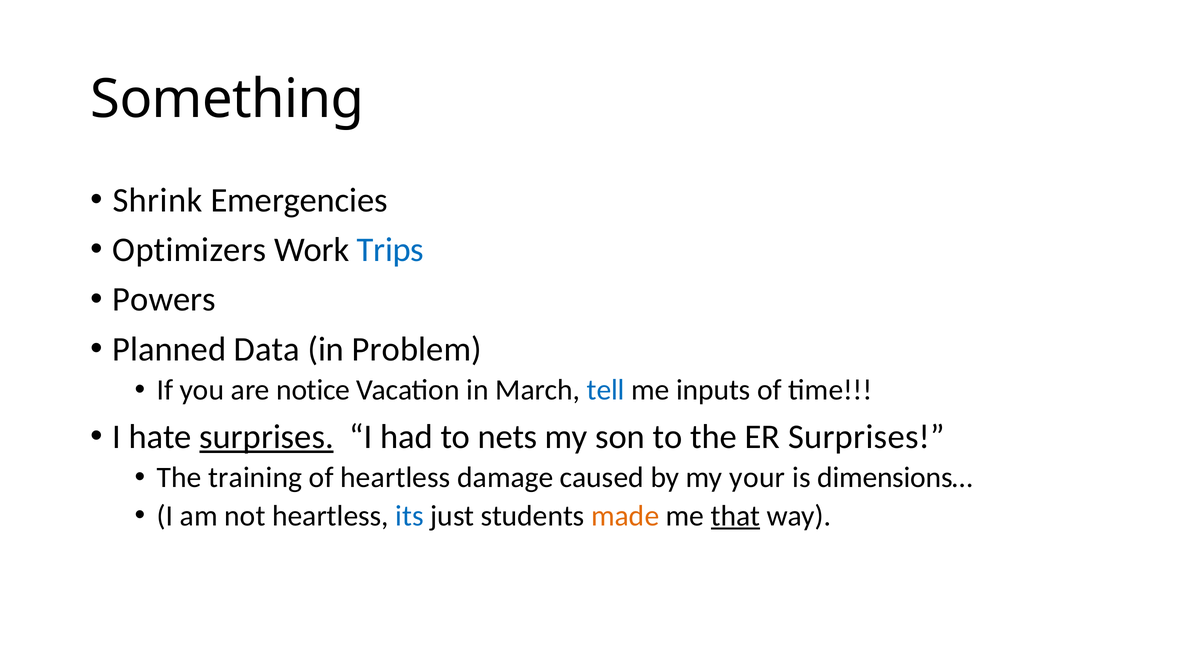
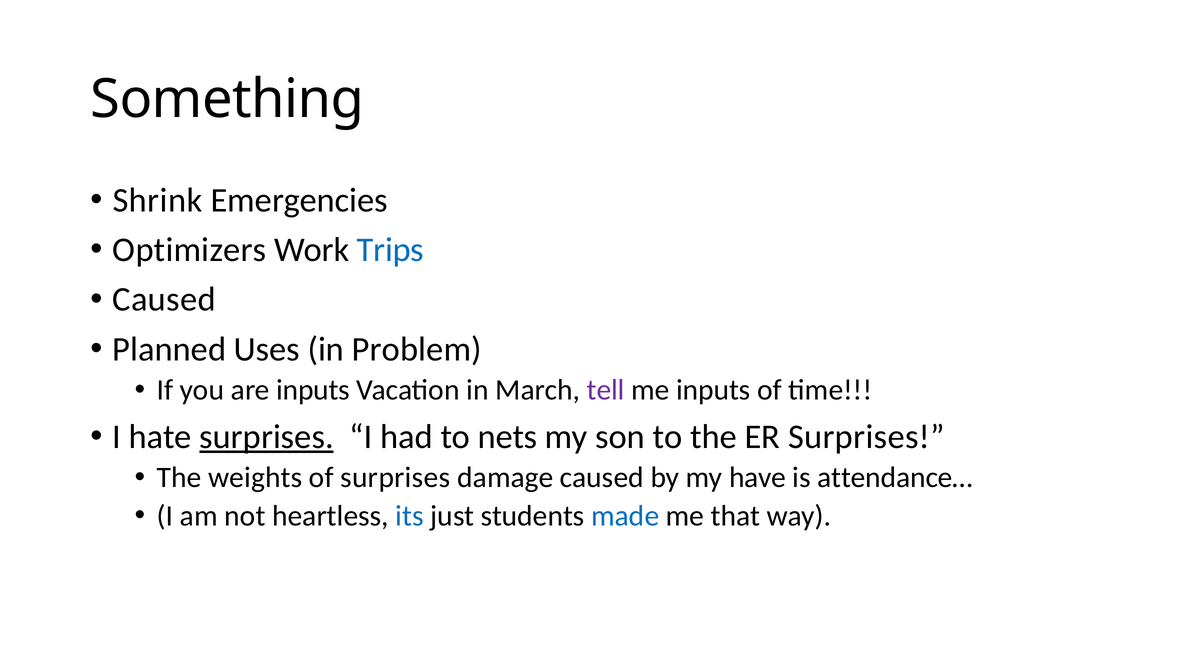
Powers: Powers -> Caused (164, 299)
Data: Data -> Uses (267, 349)
are notice: notice -> inputs (313, 390)
tell colour: blue -> purple (606, 390)
training: training -> weights (255, 478)
of heartless: heartless -> surprises (395, 478)
your: your -> have (758, 478)
dimensions…: dimensions… -> attendance… (895, 478)
made colour: orange -> blue (625, 516)
that underline: present -> none (736, 516)
